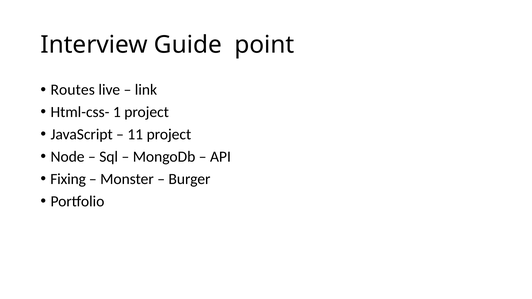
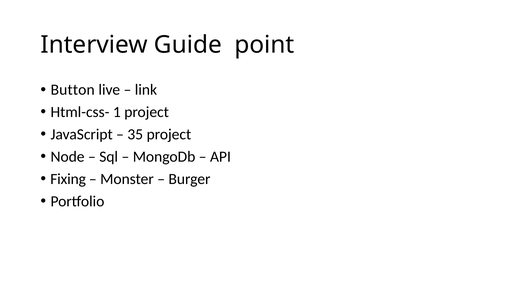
Routes: Routes -> Button (73, 90)
11: 11 -> 35 (135, 135)
